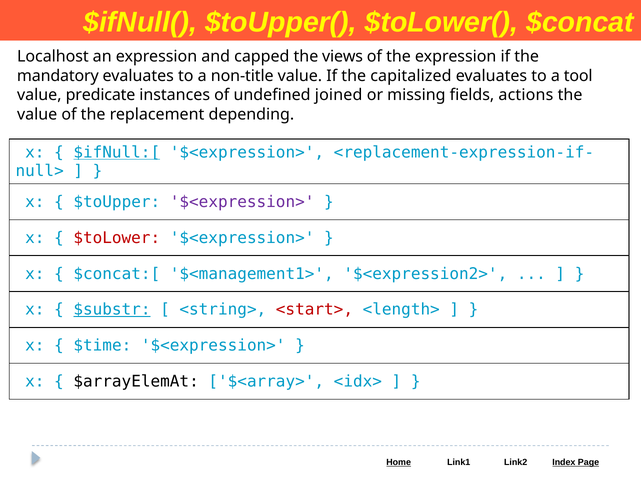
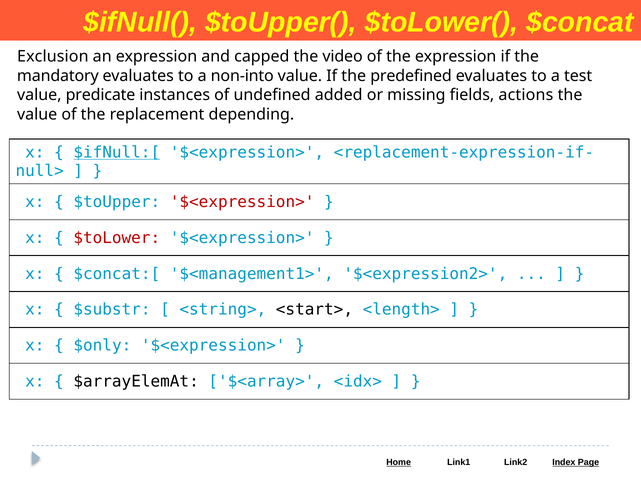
Localhost: Localhost -> Exclusion (53, 57)
views: views -> video (343, 57)
non-title: non-title -> non-into (242, 76)
capitalized: capitalized -> predefined (411, 76)
tool: tool -> test (578, 76)
joined: joined -> added (339, 95)
$<expression> colour: purple -> red (242, 202)
$substr underline: present -> none (112, 310)
<start> colour: red -> black (314, 310)
$time: $time -> $only (102, 345)
